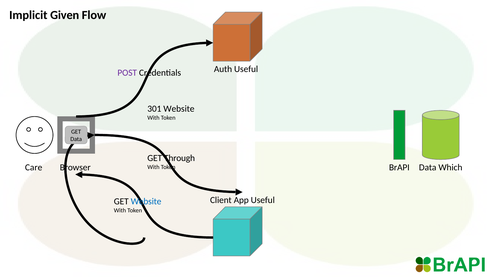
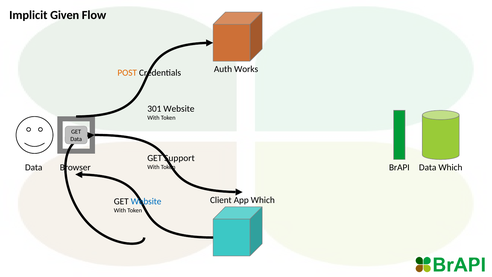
Auth Useful: Useful -> Works (246, 69)
POST colour: purple -> orange (127, 73)
Through: Through -> Support (179, 158)
Care: Care -> Data (34, 167)
App Useful: Useful -> Which (263, 200)
